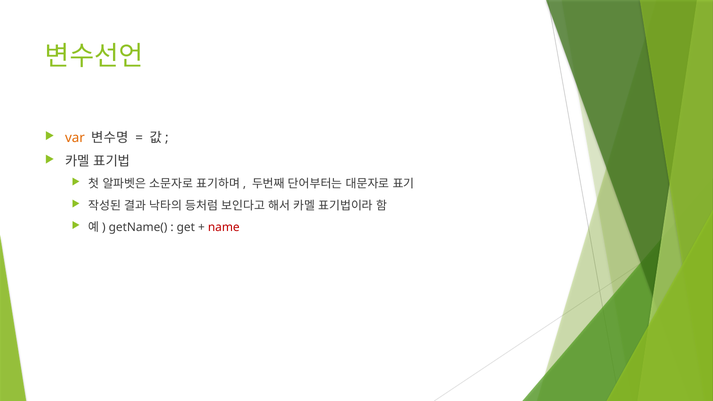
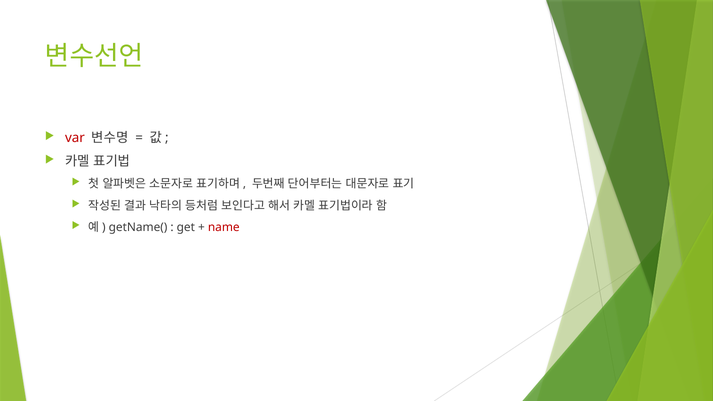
var colour: orange -> red (75, 138)
